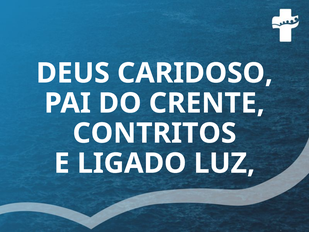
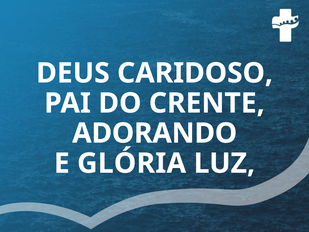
CONTRITOS: CONTRITOS -> ADORANDO (155, 133)
LIGADO: LIGADO -> GLÓRIA (132, 163)
